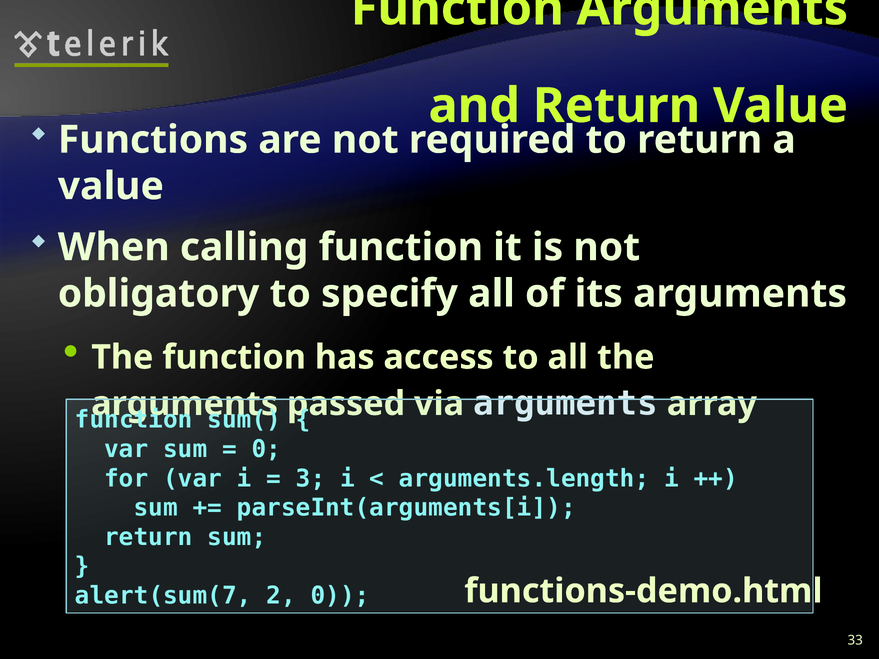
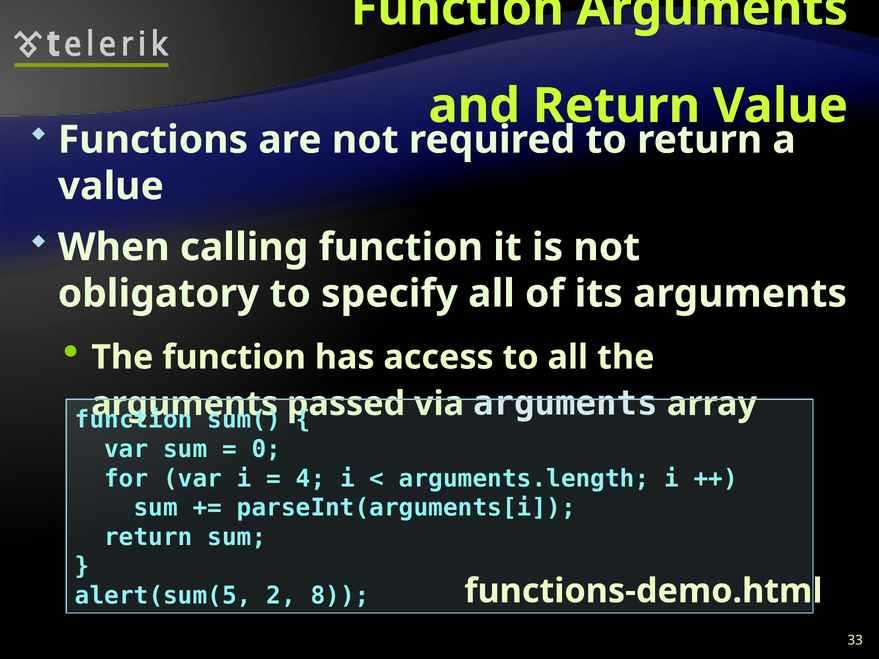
3: 3 -> 4 (311, 479)
alert(sum(7: alert(sum(7 -> alert(sum(5 (163, 596)
2 0: 0 -> 8 (340, 596)
